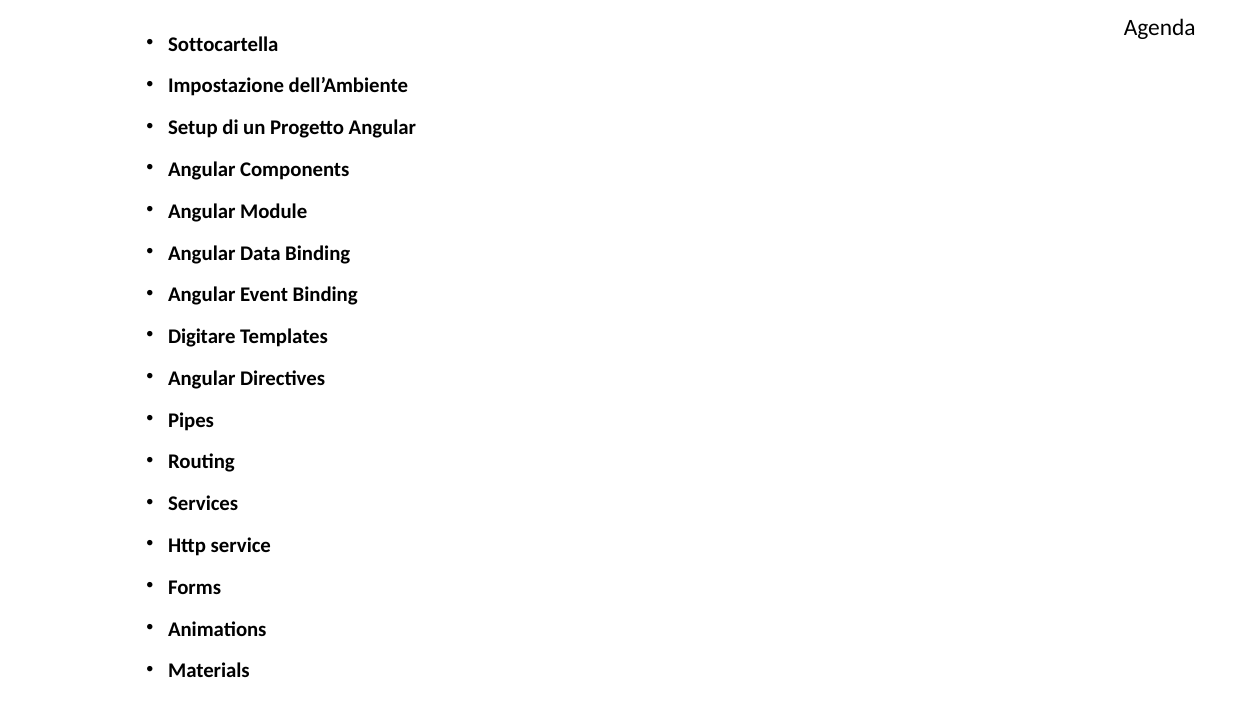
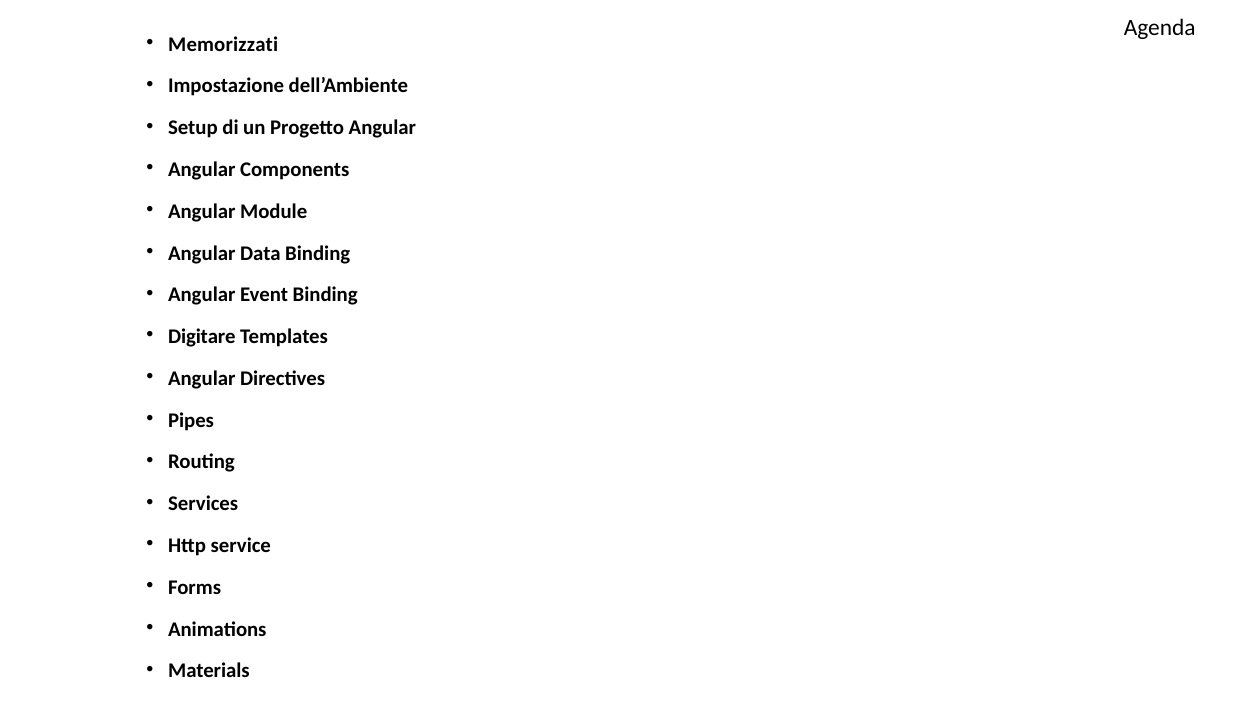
Sottocartella: Sottocartella -> Memorizzati (223, 44)
